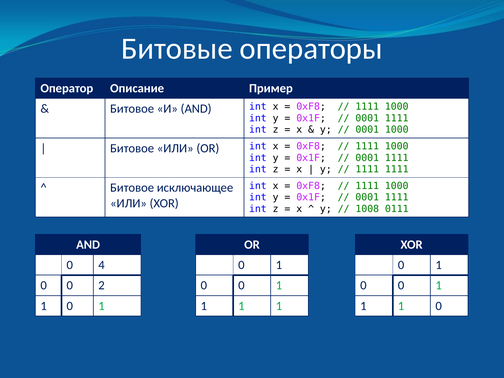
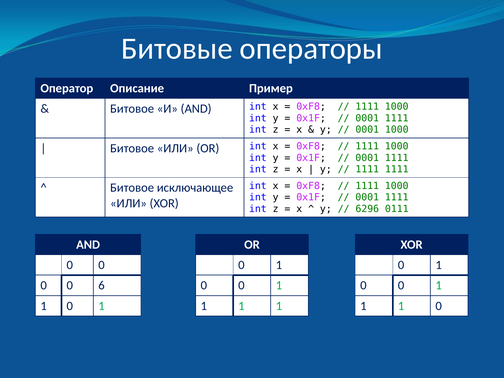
1008: 1008 -> 6296 (367, 209)
4: 4 -> 0 (101, 265)
2: 2 -> 6 (101, 285)
